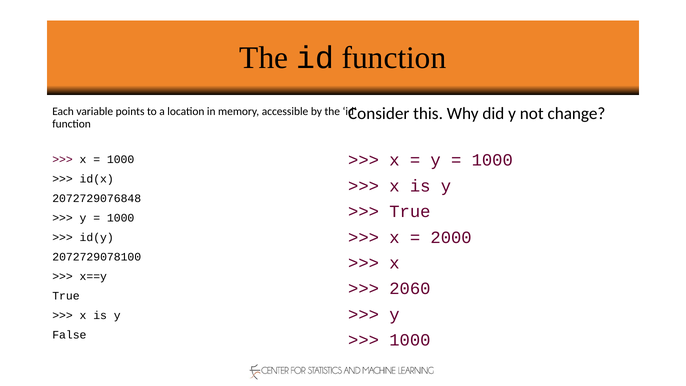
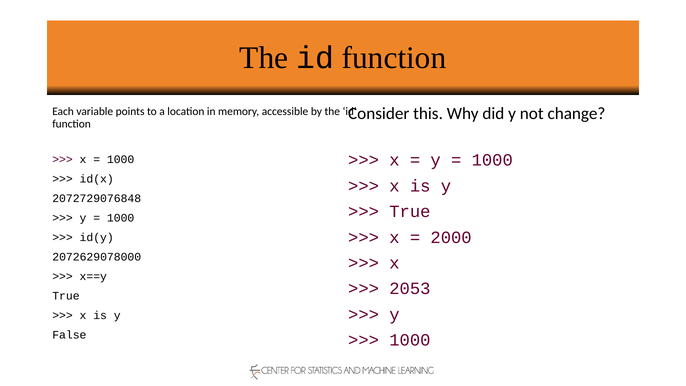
2072729078100: 2072729078100 -> 2072629078000 (97, 257)
2060: 2060 -> 2053 (410, 289)
